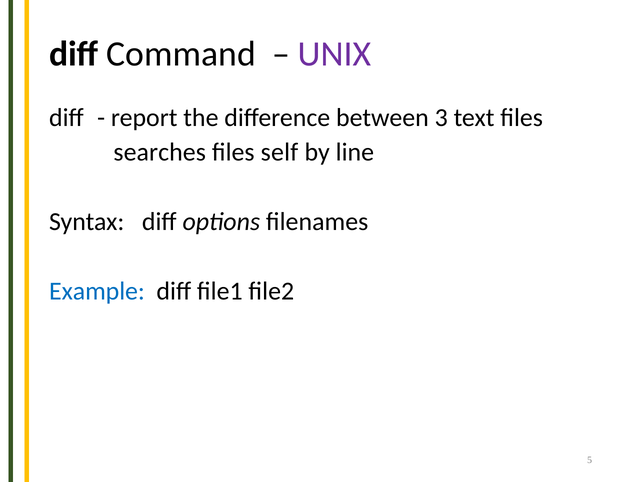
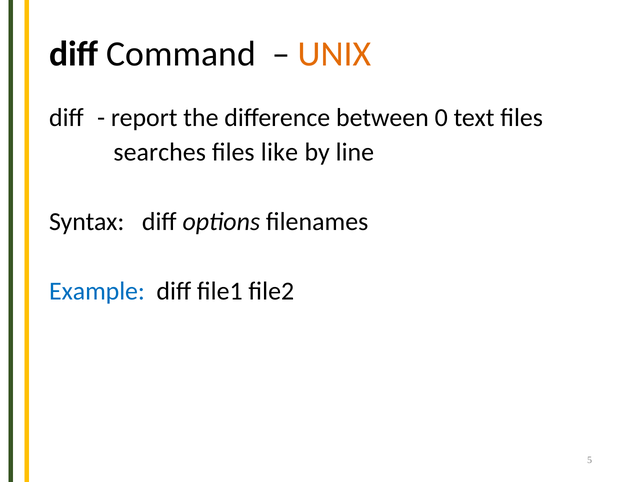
UNIX colour: purple -> orange (335, 54)
3: 3 -> 0 (441, 118)
self: self -> like (279, 152)
